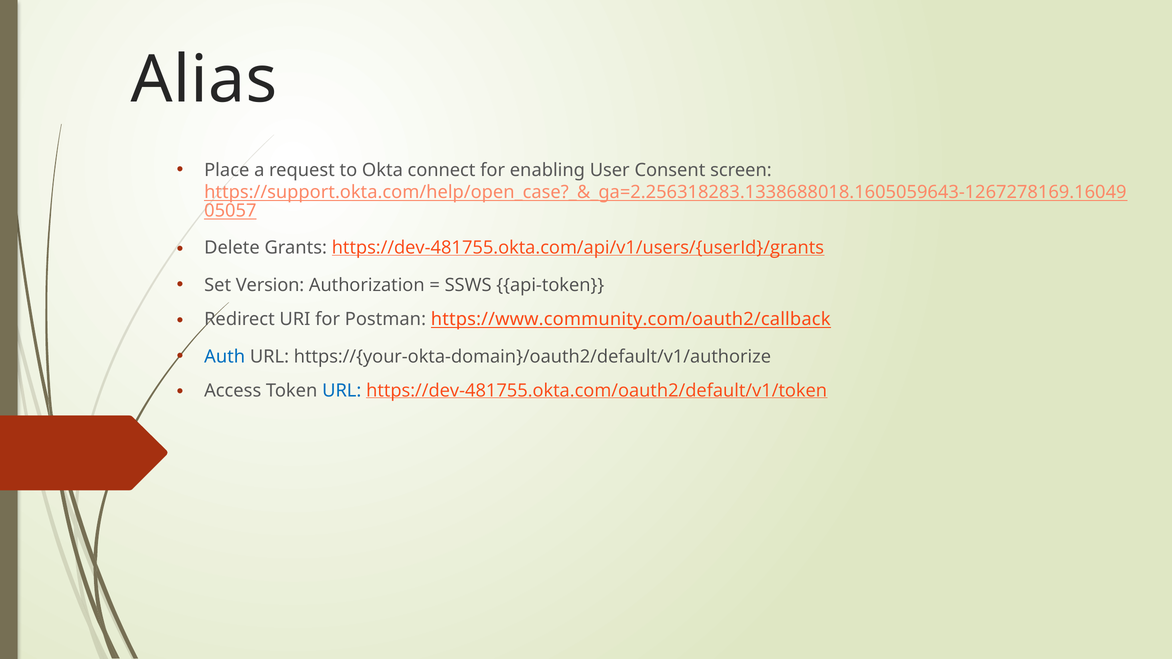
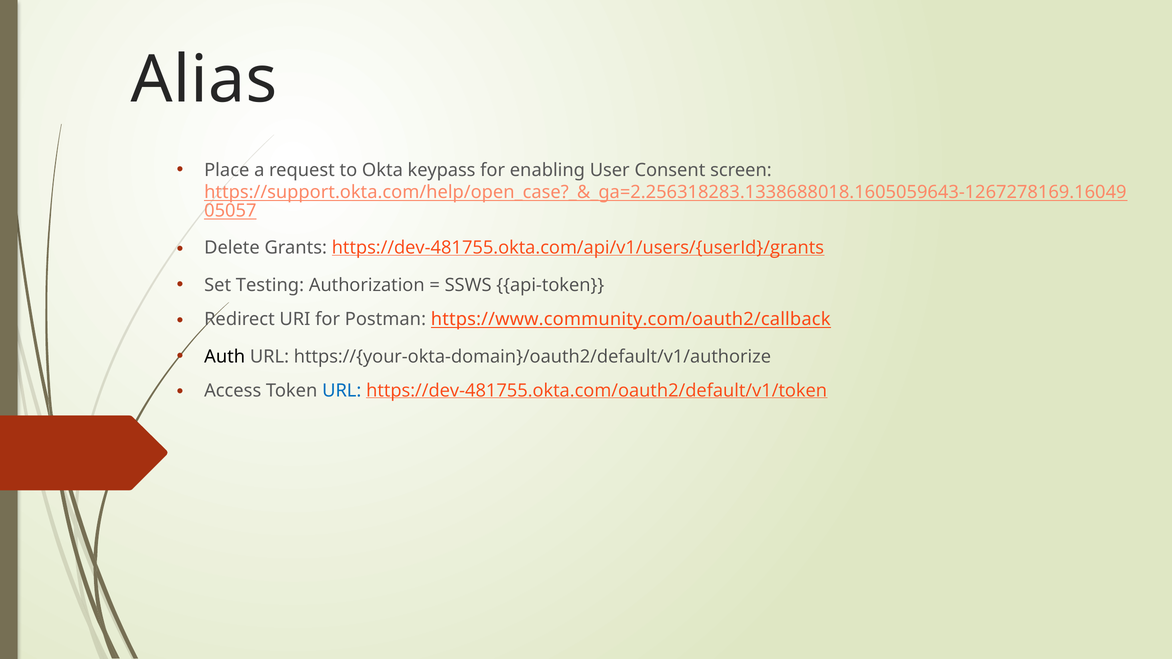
connect: connect -> keypass (442, 170)
Version: Version -> Testing (270, 285)
Auth colour: blue -> black (225, 357)
